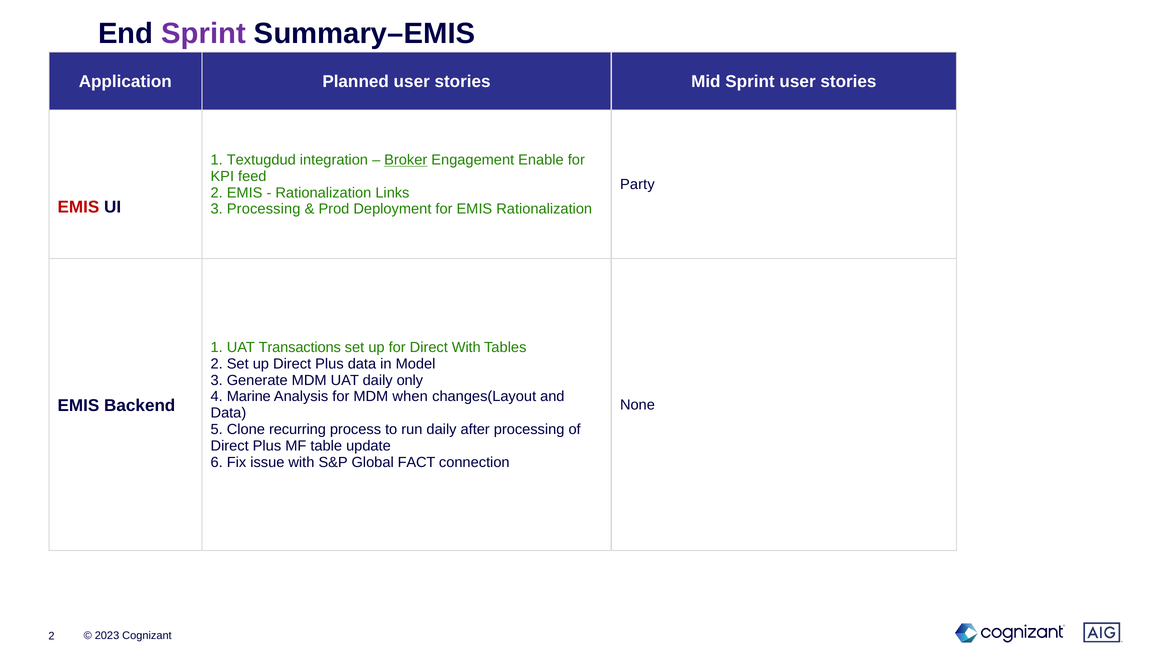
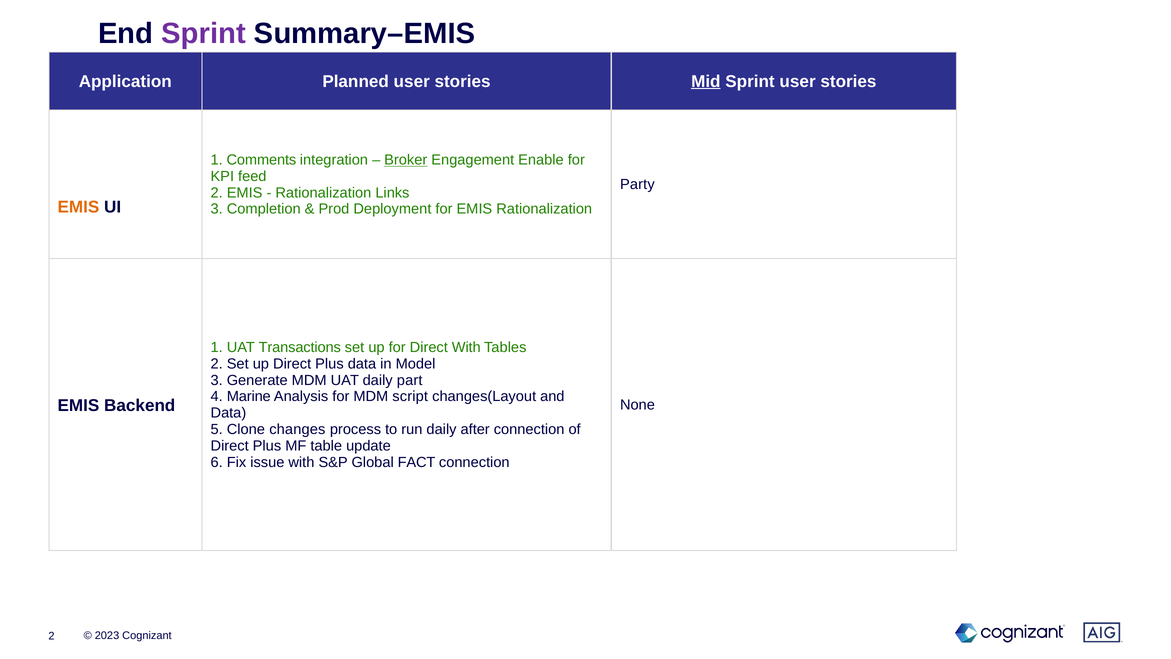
Mid underline: none -> present (706, 81)
Textugdud: Textugdud -> Comments (261, 160)
EMIS colour: red -> orange (78, 207)
3 Processing: Processing -> Completion (264, 209)
only: only -> part (410, 380)
when: when -> script (410, 396)
recurring: recurring -> changes (297, 429)
after processing: processing -> connection (529, 429)
